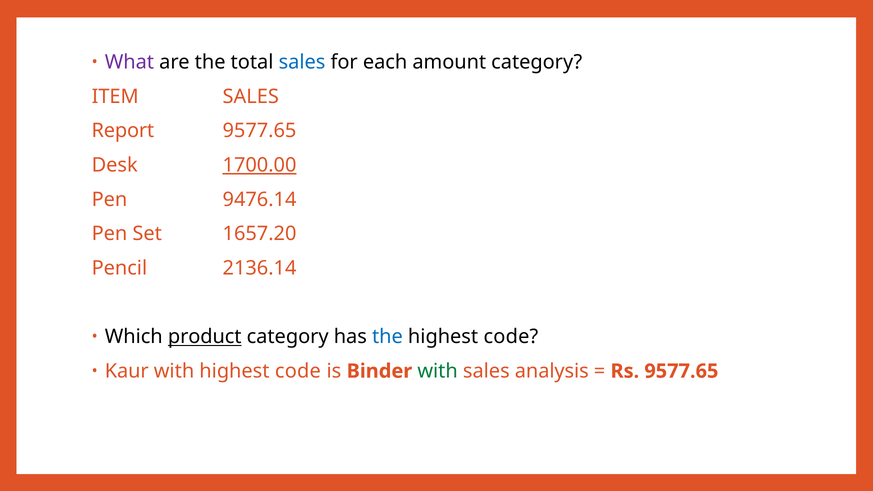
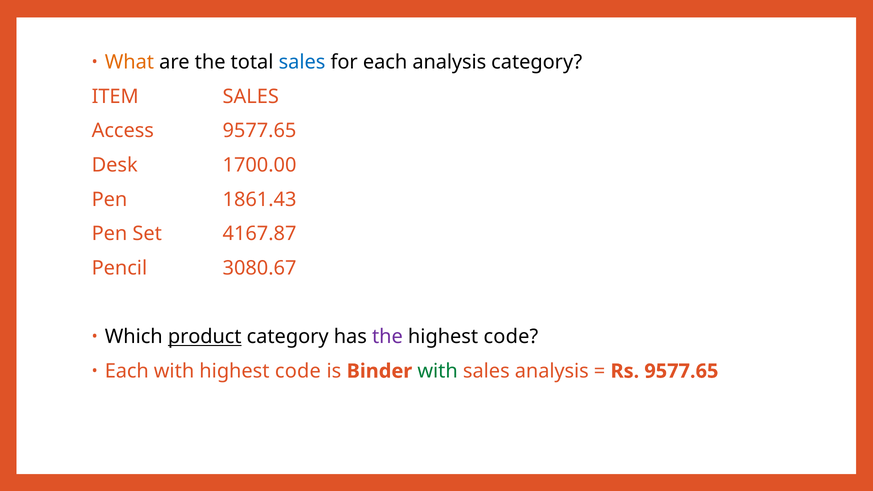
What colour: purple -> orange (129, 62)
each amount: amount -> analysis (449, 62)
Report: Report -> Access (123, 131)
1700.00 underline: present -> none (260, 165)
9476.14: 9476.14 -> 1861.43 (260, 200)
1657.20: 1657.20 -> 4167.87 (260, 234)
2136.14: 2136.14 -> 3080.67 (260, 268)
the colour: blue -> purple (387, 337)
Kaur: Kaur -> Each (127, 371)
